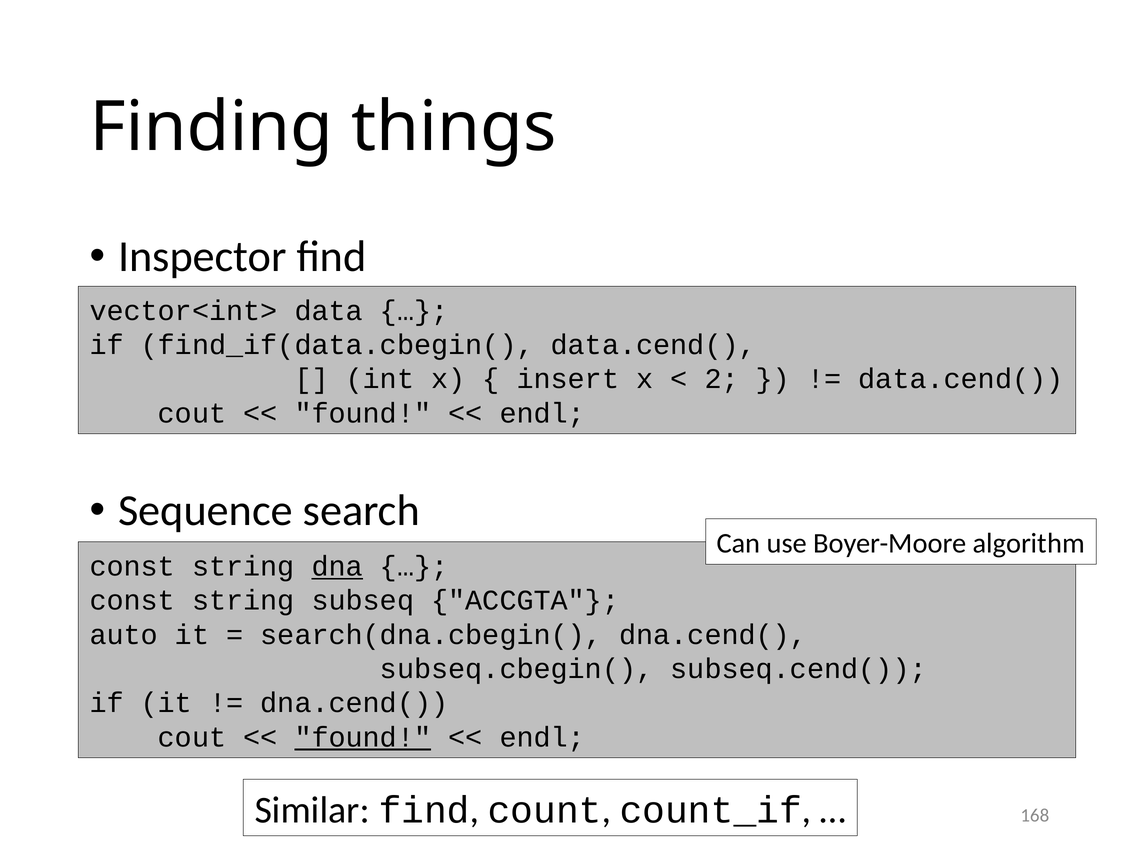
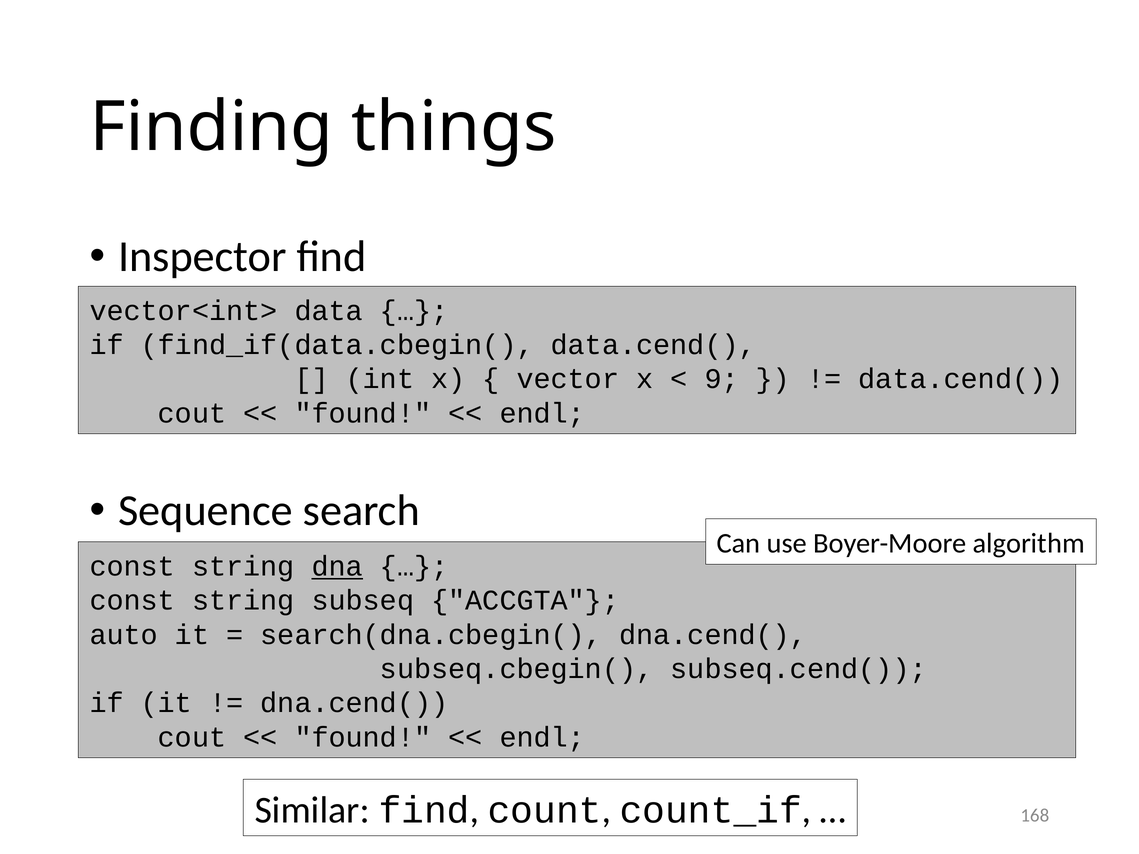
insert: insert -> vector (568, 379)
2: 2 -> 9 (722, 379)
found underline: present -> none (363, 737)
